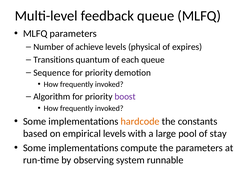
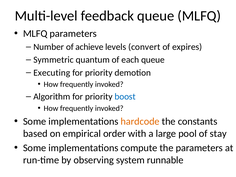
physical: physical -> convert (144, 47)
Transitions: Transitions -> Symmetric (54, 60)
Sequence: Sequence -> Executing (52, 73)
boost colour: purple -> blue (125, 97)
empirical levels: levels -> order (114, 134)
